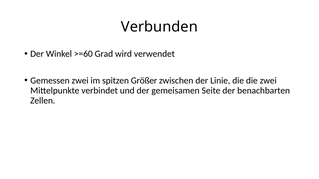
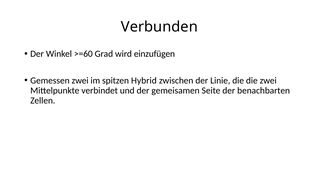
verwendet: verwendet -> einzufügen (154, 54)
Größer: Größer -> Hybrid (144, 81)
